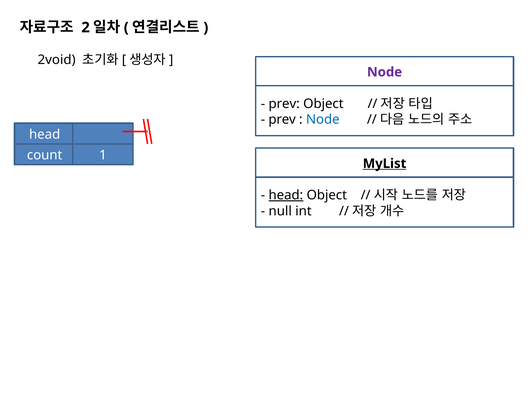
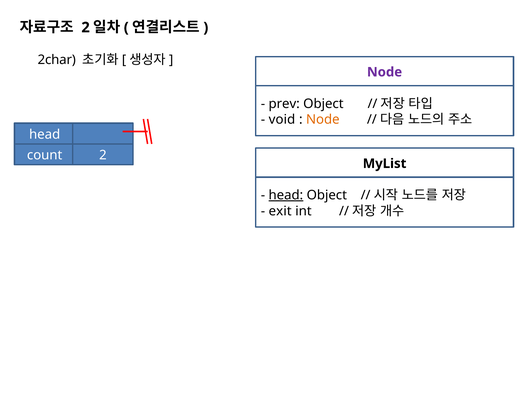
2void: 2void -> 2char (57, 60)
prev: prev -> void (282, 119)
Node colour: blue -> orange (323, 119)
count 1: 1 -> 2 (103, 155)
MyList underline: present -> none (385, 164)
null: null -> exit (280, 211)
